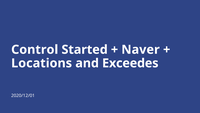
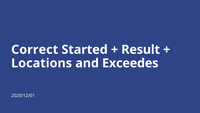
Control: Control -> Correct (35, 49)
Naver: Naver -> Result (141, 49)
